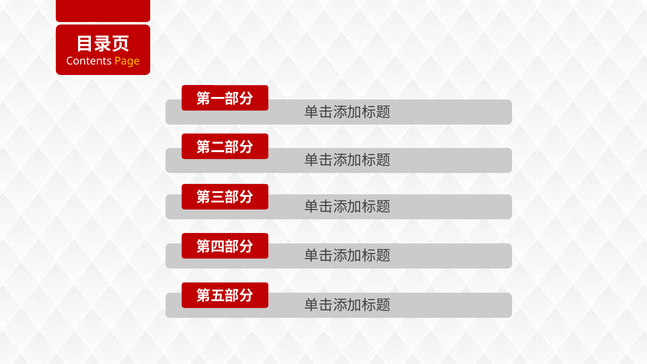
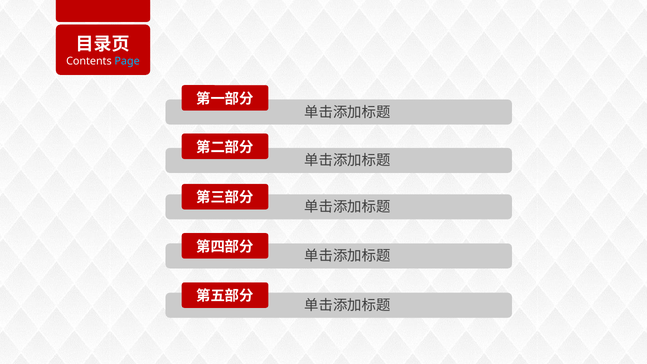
Page colour: yellow -> light blue (127, 61)
